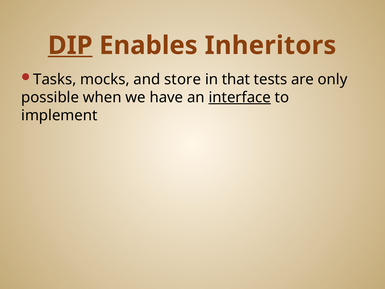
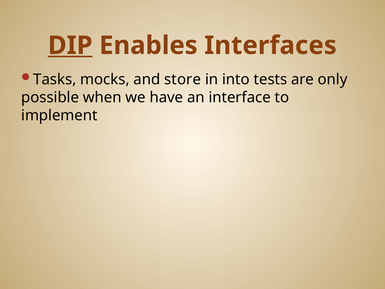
Inheritors: Inheritors -> Interfaces (271, 45)
that: that -> into (236, 79)
interface underline: present -> none (240, 97)
